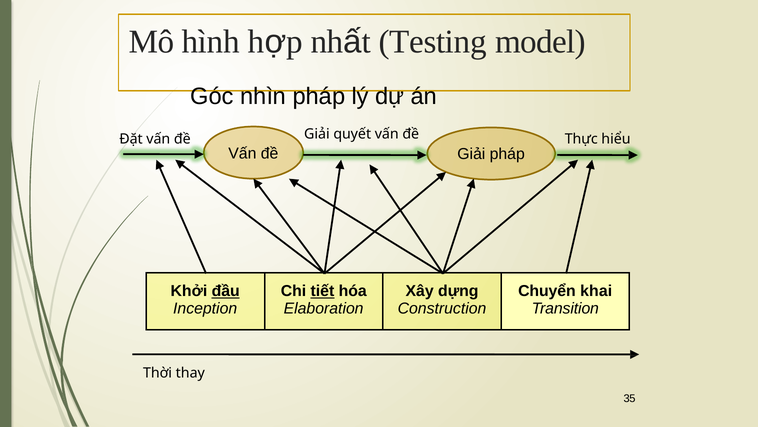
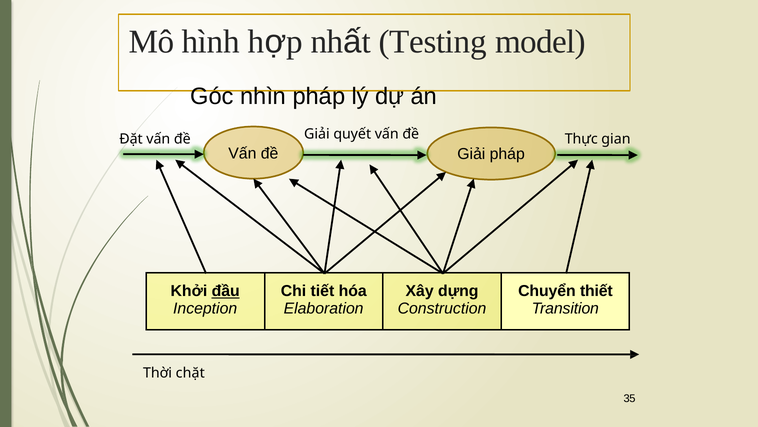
hiểu: hiểu -> gian (616, 139)
tiết underline: present -> none (322, 291)
khai: khai -> thiết (596, 291)
thay: thay -> chặt (190, 372)
